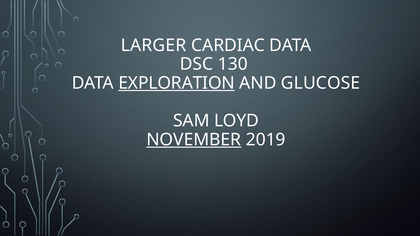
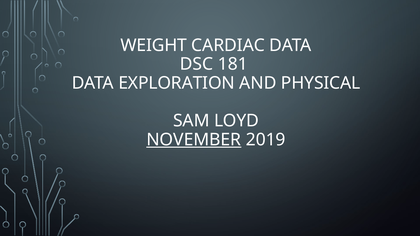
LARGER: LARGER -> WEIGHT (154, 45)
130: 130 -> 181 (233, 64)
EXPLORATION underline: present -> none (177, 83)
GLUCOSE: GLUCOSE -> PHYSICAL (321, 83)
